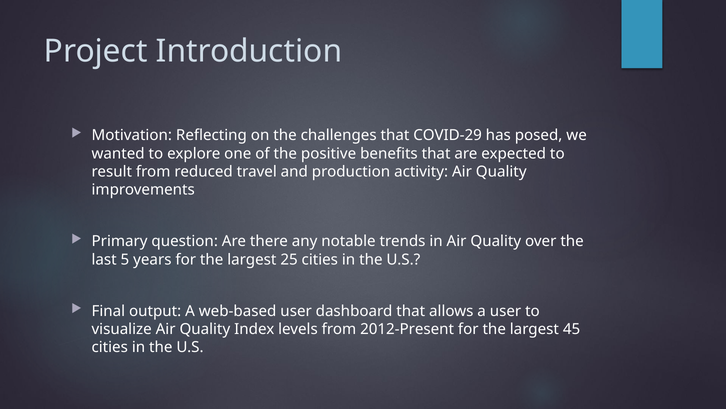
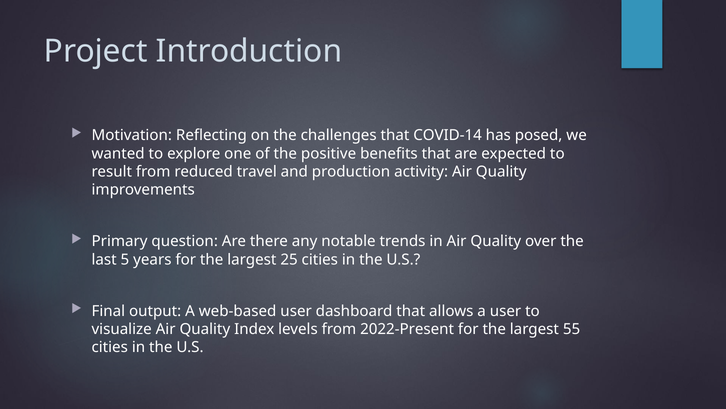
COVID-29: COVID-29 -> COVID-14 (448, 135)
2012-Present: 2012-Present -> 2022-Present (407, 329)
45: 45 -> 55 (572, 329)
